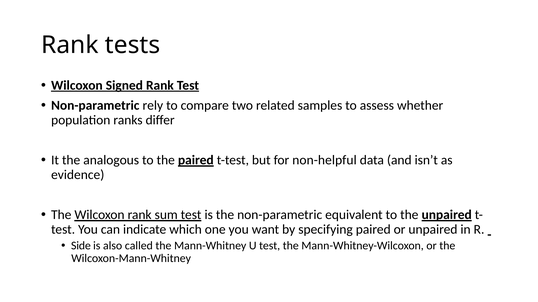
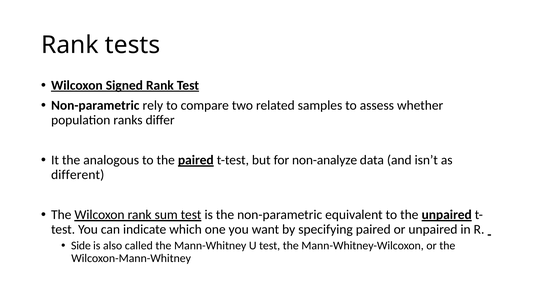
non-helpful: non-helpful -> non-analyze (325, 160)
evidence: evidence -> different (78, 175)
